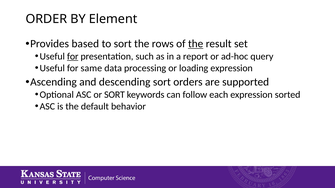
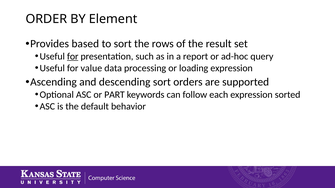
the underline: present -> none (196, 44)
same: same -> value (91, 68)
or SORT: SORT -> PART (115, 95)
